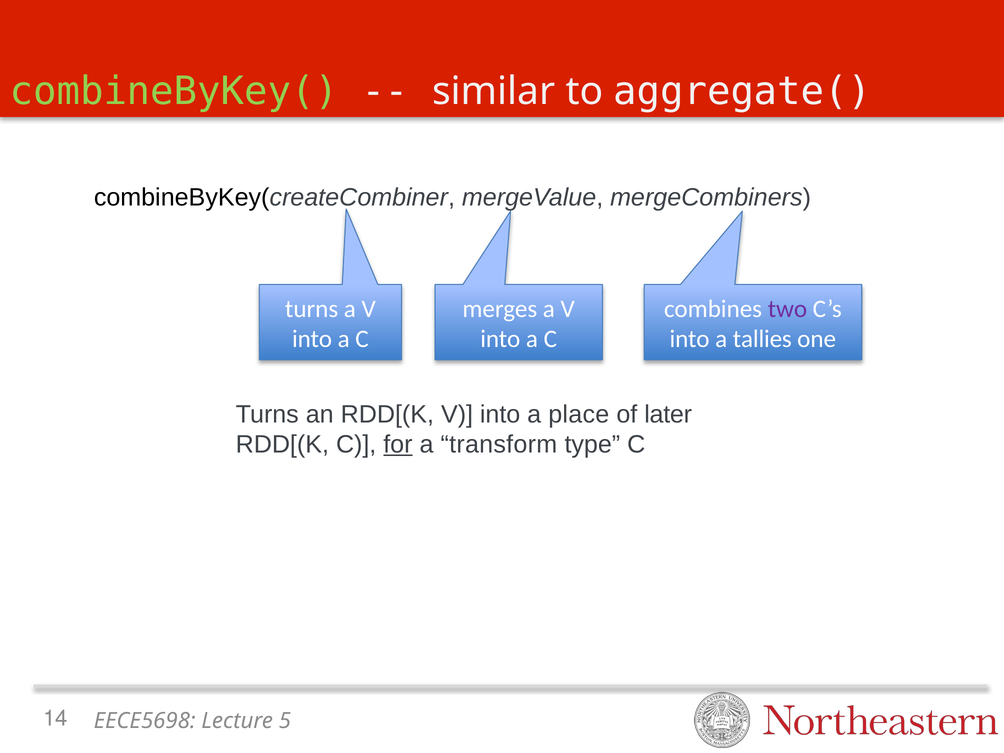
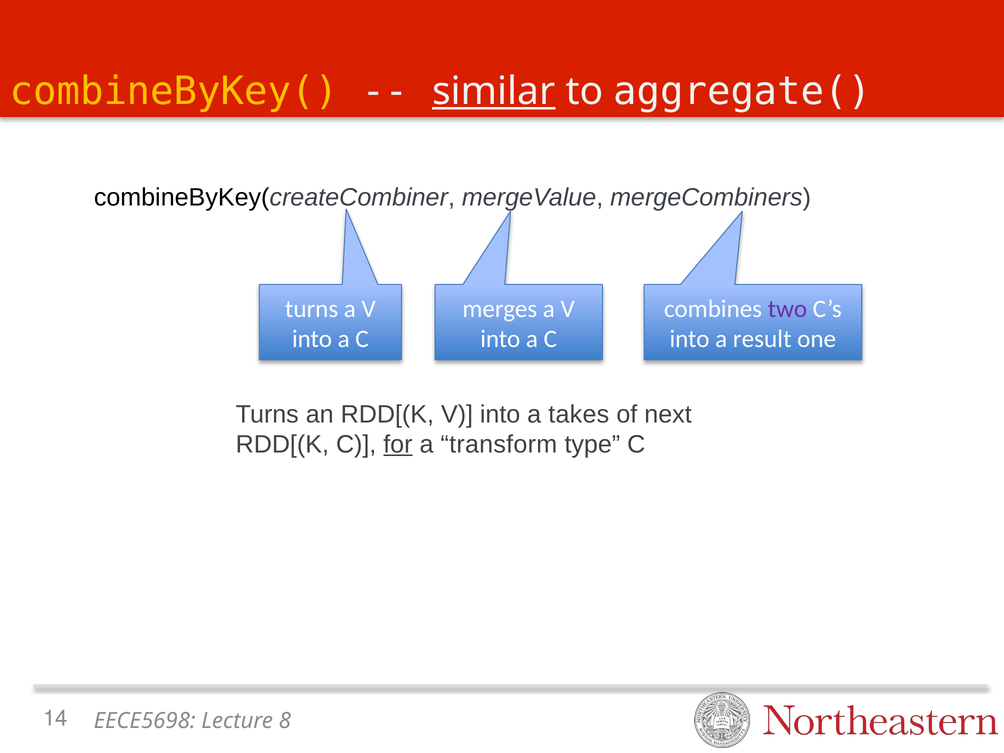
combineByKey( colour: light green -> yellow (174, 91)
similar underline: none -> present (494, 91)
tallies: tallies -> result (762, 339)
place: place -> takes (579, 414)
later: later -> next (668, 414)
5: 5 -> 8 (285, 721)
